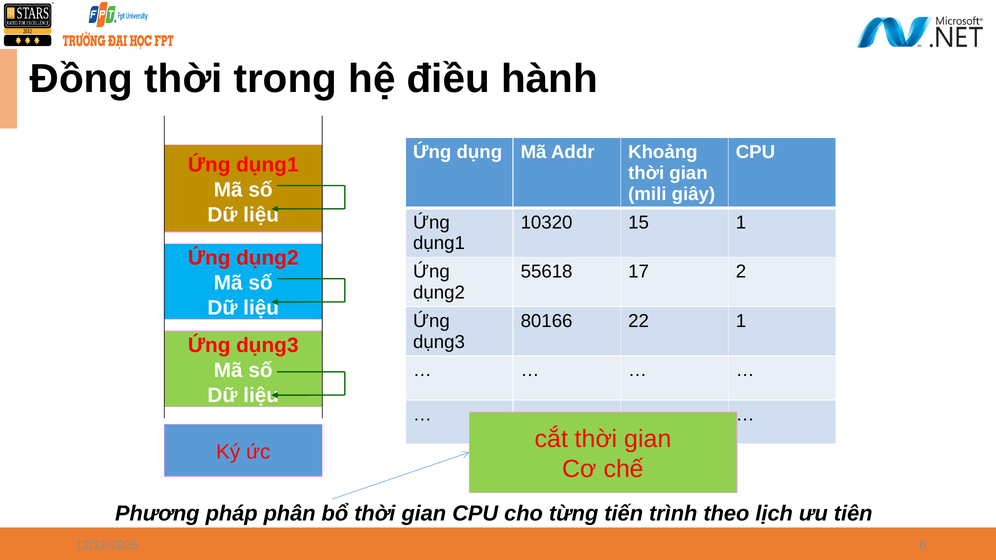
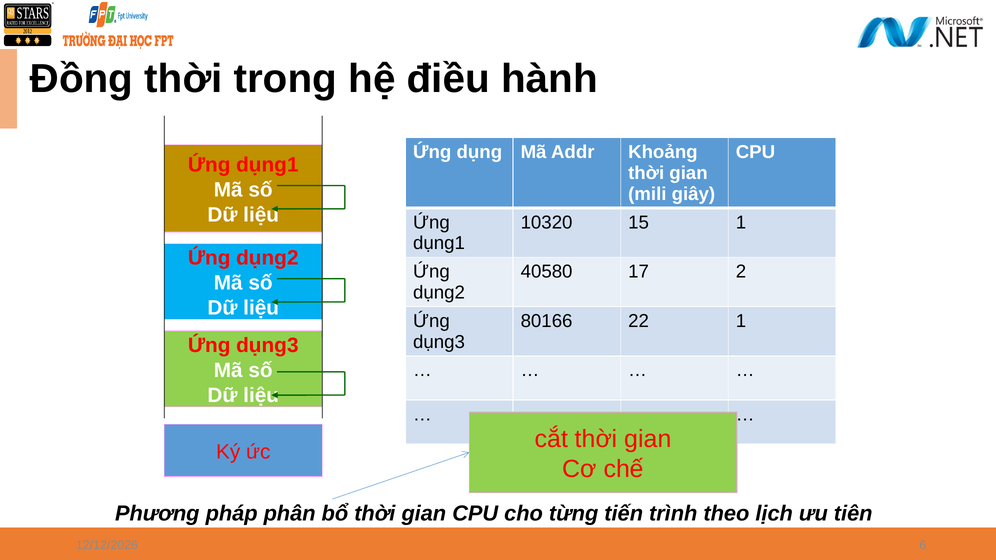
55618: 55618 -> 40580 (547, 272)
